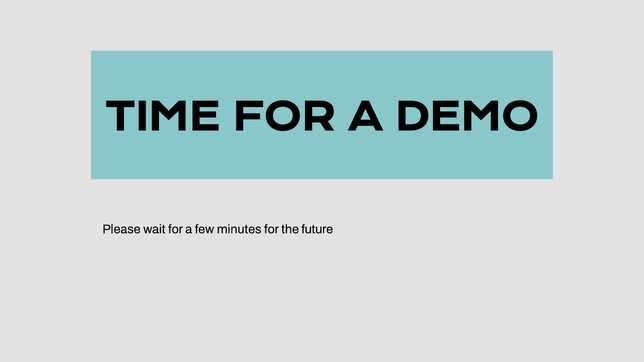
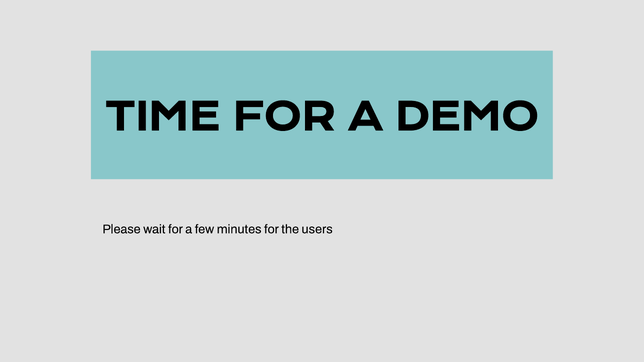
future: future -> users (317, 229)
